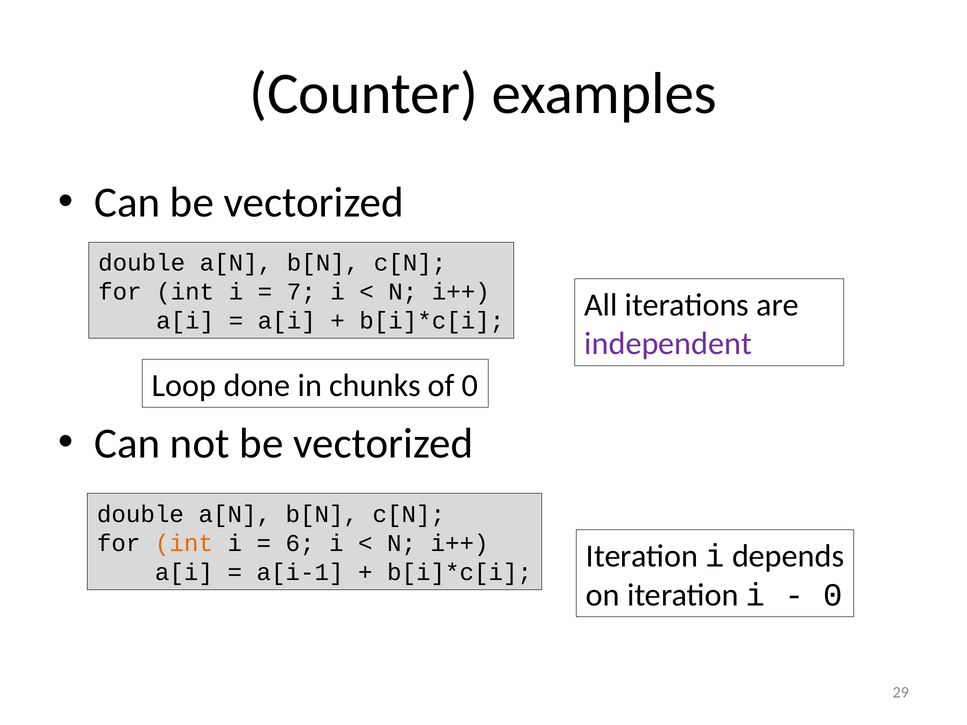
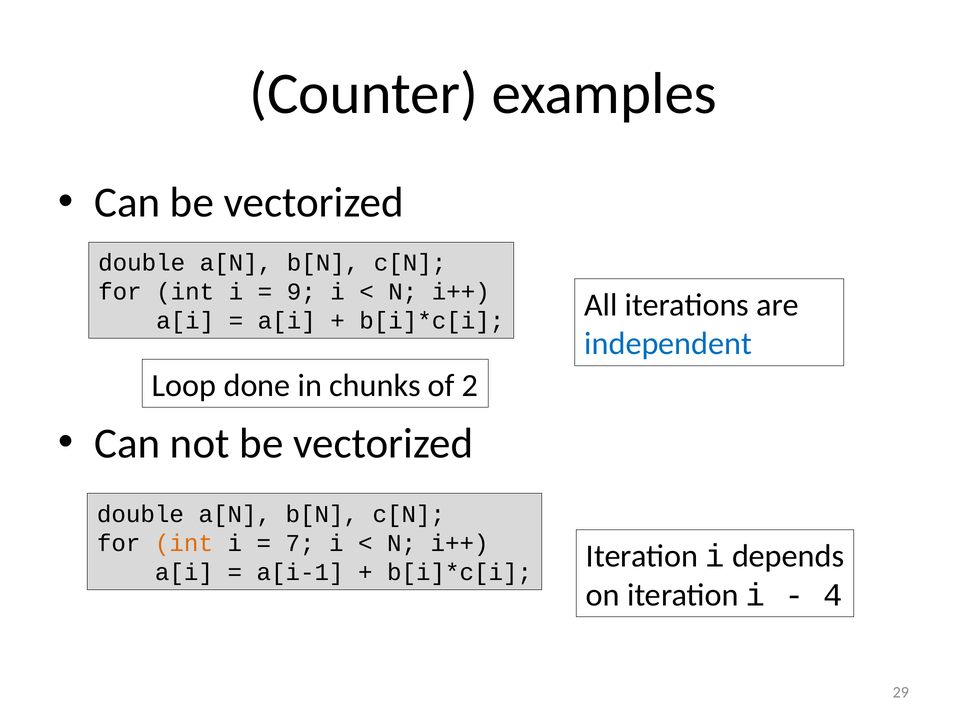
7: 7 -> 9 (301, 292)
independent colour: purple -> blue (668, 344)
of 0: 0 -> 2 (470, 386)
6: 6 -> 7 (300, 543)
0: 0 -> 4 (833, 595)
